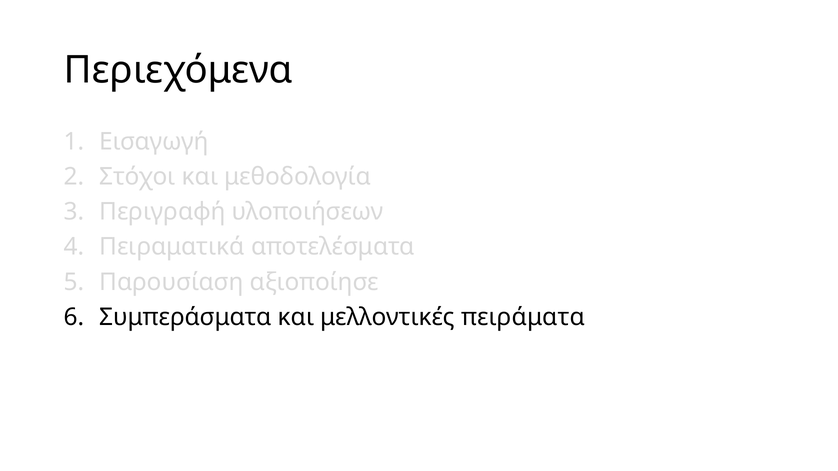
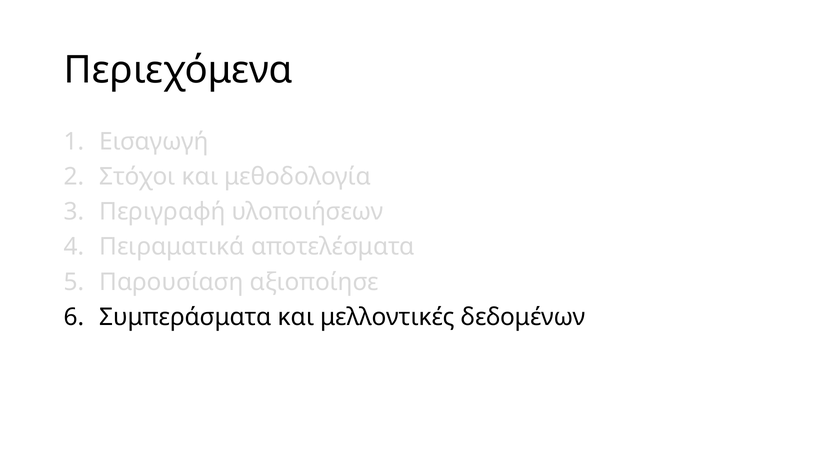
πειράματα: πειράματα -> δεδομένων (523, 317)
